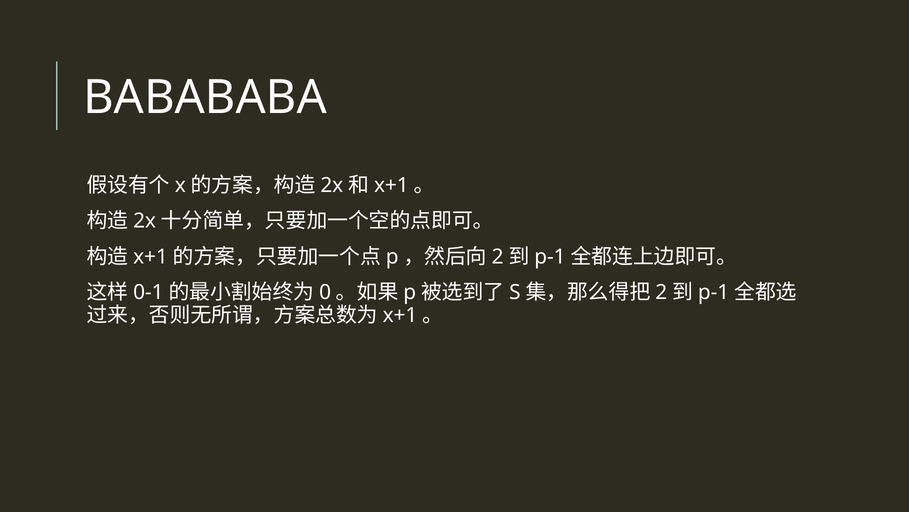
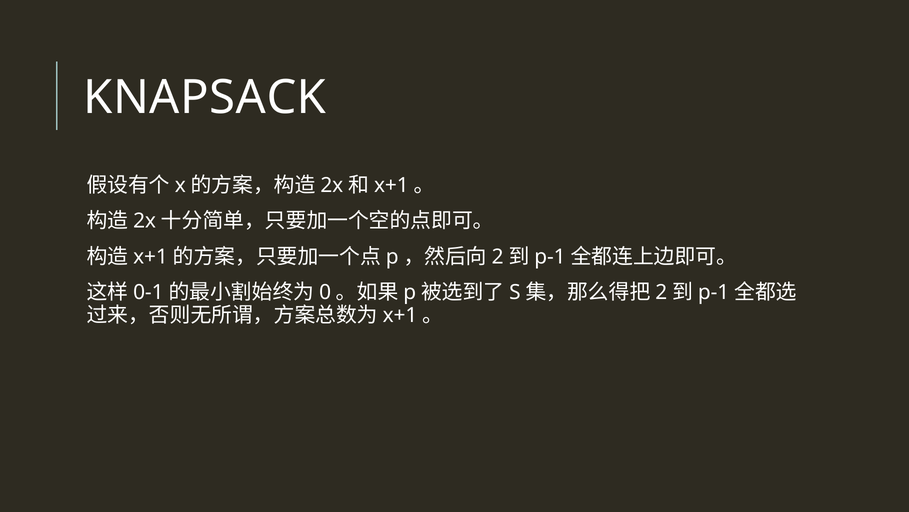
BABABABA: BABABABA -> KNAPSACK (205, 98)
